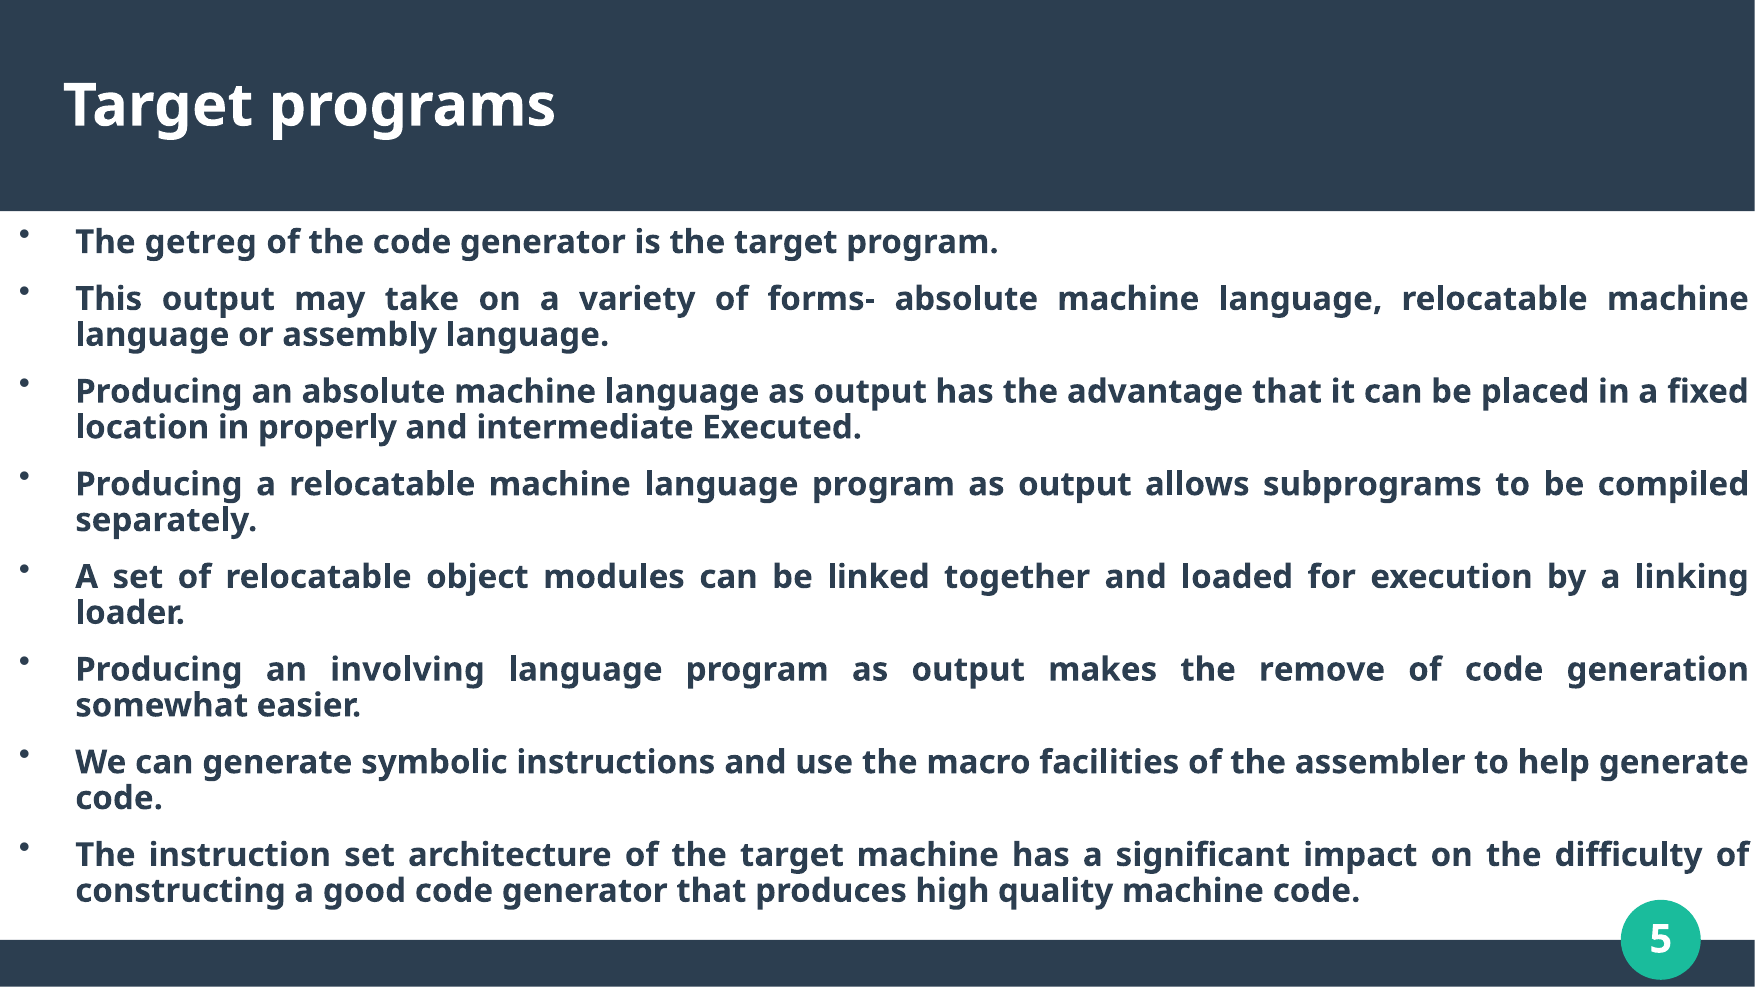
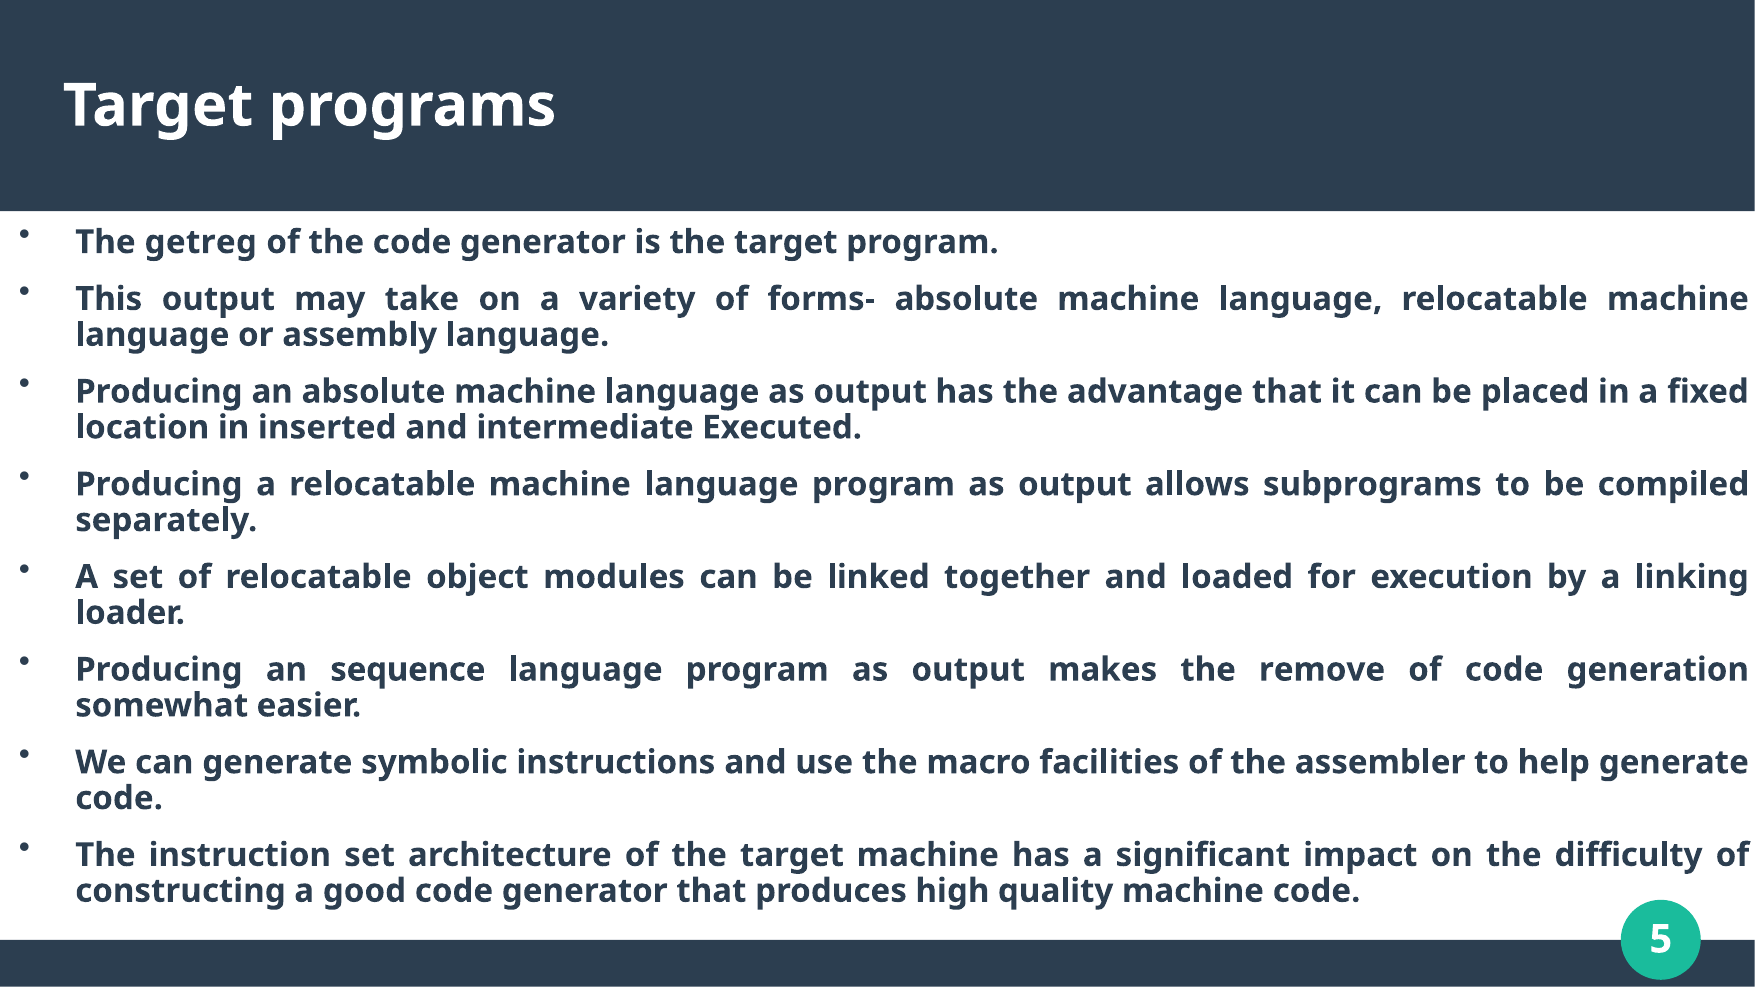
properly: properly -> inserted (327, 428)
involving: involving -> sequence (408, 670)
